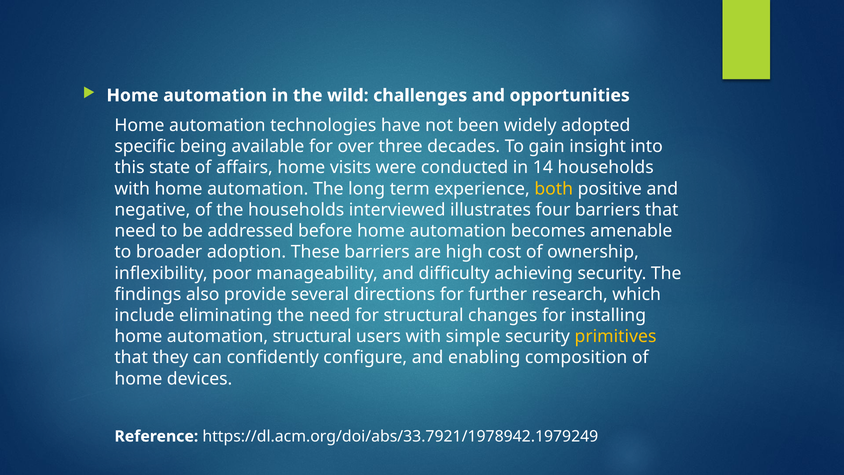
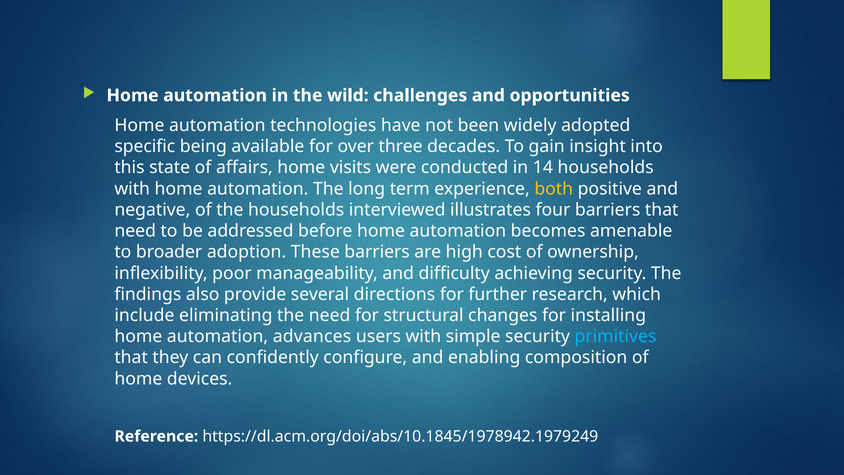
automation structural: structural -> advances (312, 336)
primitives colour: yellow -> light blue (616, 336)
https://dl.acm.org/doi/abs/33.7921/1978942.1979249: https://dl.acm.org/doi/abs/33.7921/1978942.1979249 -> https://dl.acm.org/doi/abs/10.1845/1978942.1979249 (400, 436)
